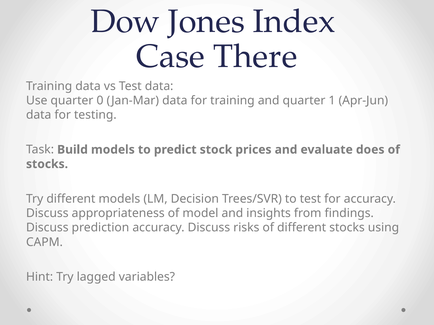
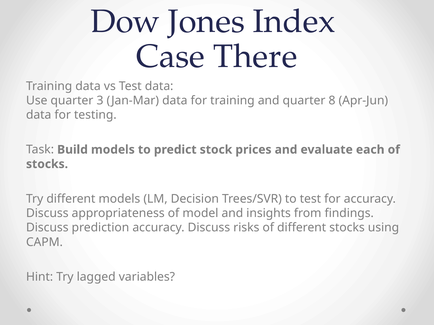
0: 0 -> 3 (100, 101)
1: 1 -> 8 (332, 101)
does: does -> each (370, 150)
